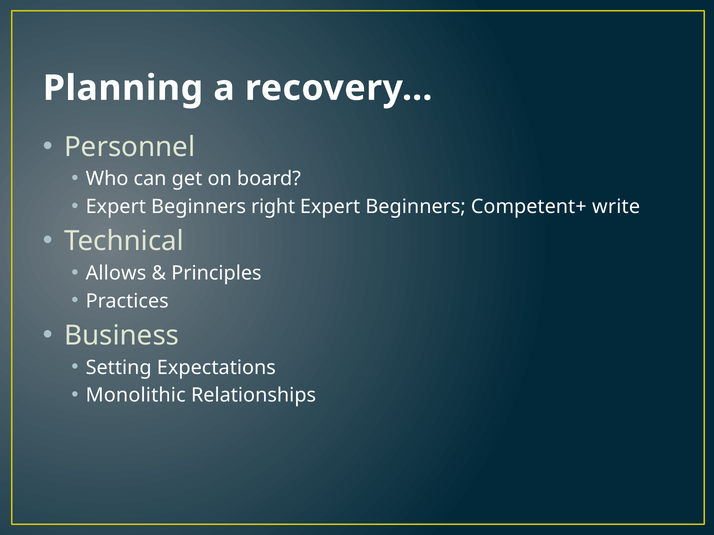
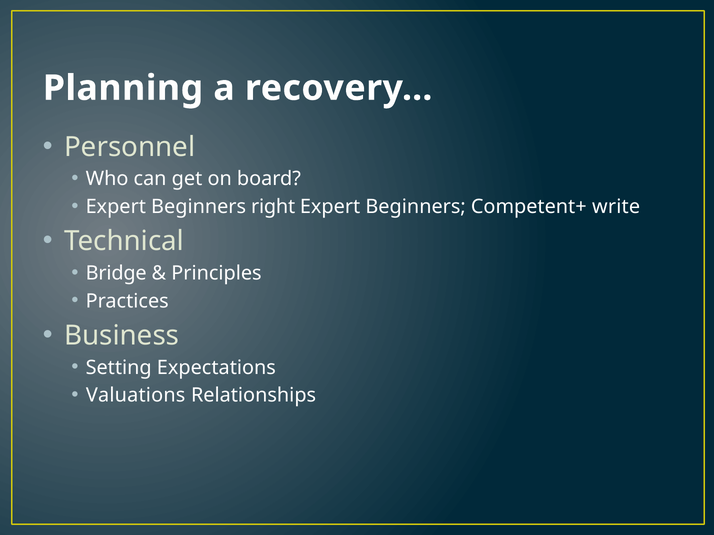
Allows: Allows -> Bridge (116, 273)
Monolithic: Monolithic -> Valuations (136, 396)
